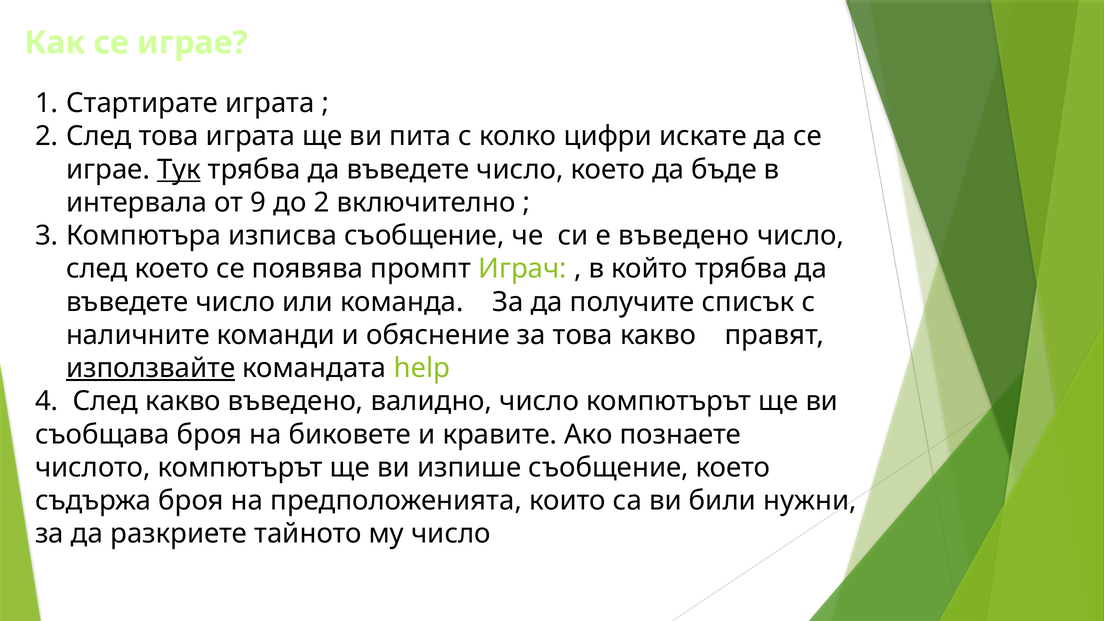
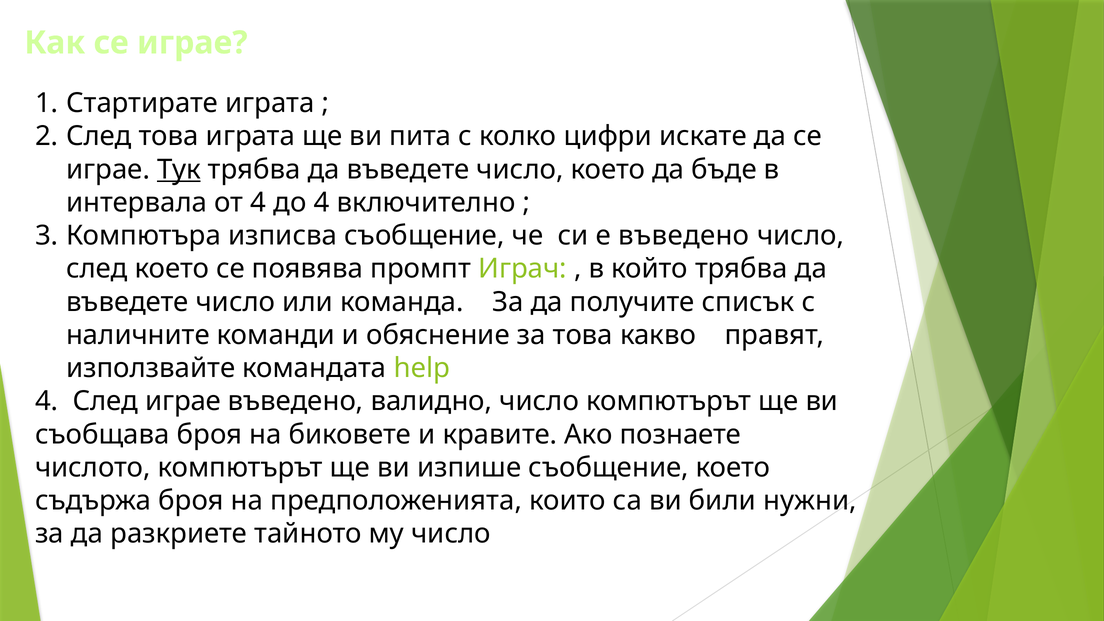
от 9: 9 -> 4 (258, 203)
до 2: 2 -> 4 (322, 203)
използвайте underline: present -> none (151, 368)
След какво: какво -> играе (183, 401)
